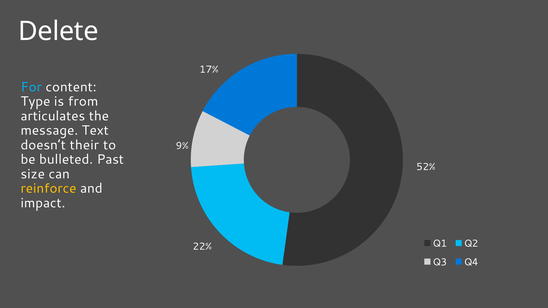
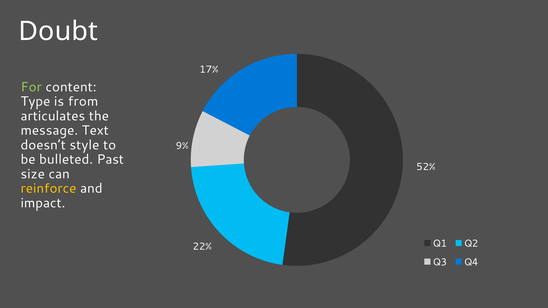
Delete: Delete -> Doubt (58, 31)
For colour: light blue -> light green (31, 87)
their: their -> style (84, 145)
